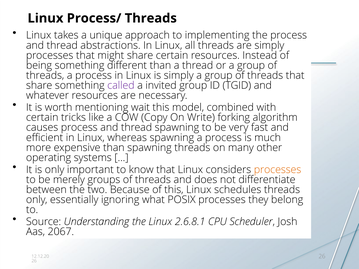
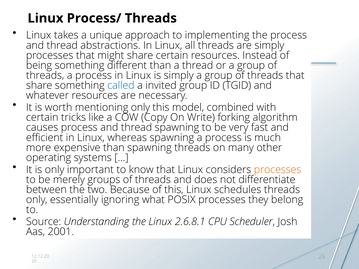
called colour: purple -> blue (121, 86)
mentioning wait: wait -> only (140, 108)
2067: 2067 -> 2001 (61, 232)
